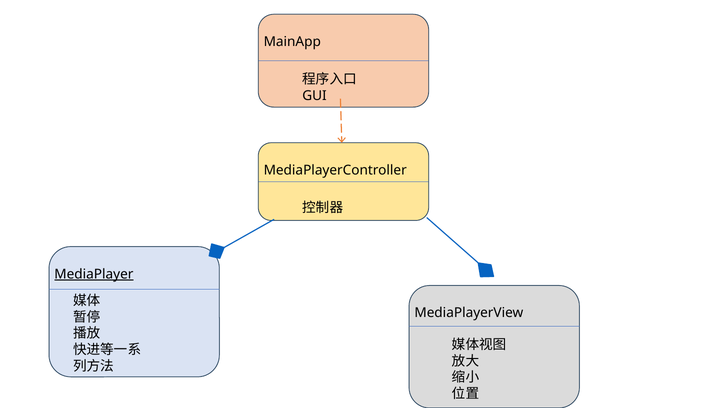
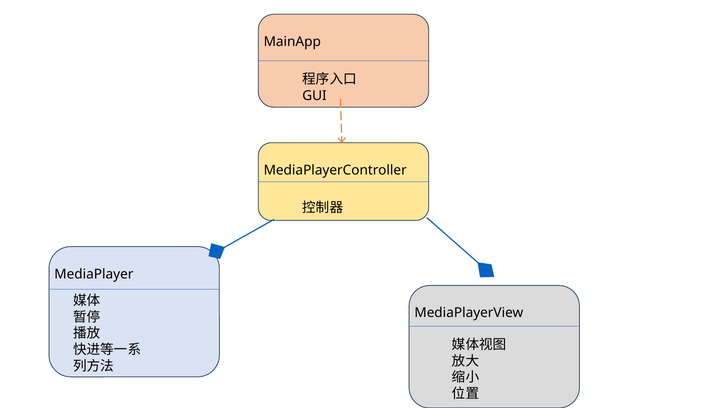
MediaPlayer underline: present -> none (94, 274)
